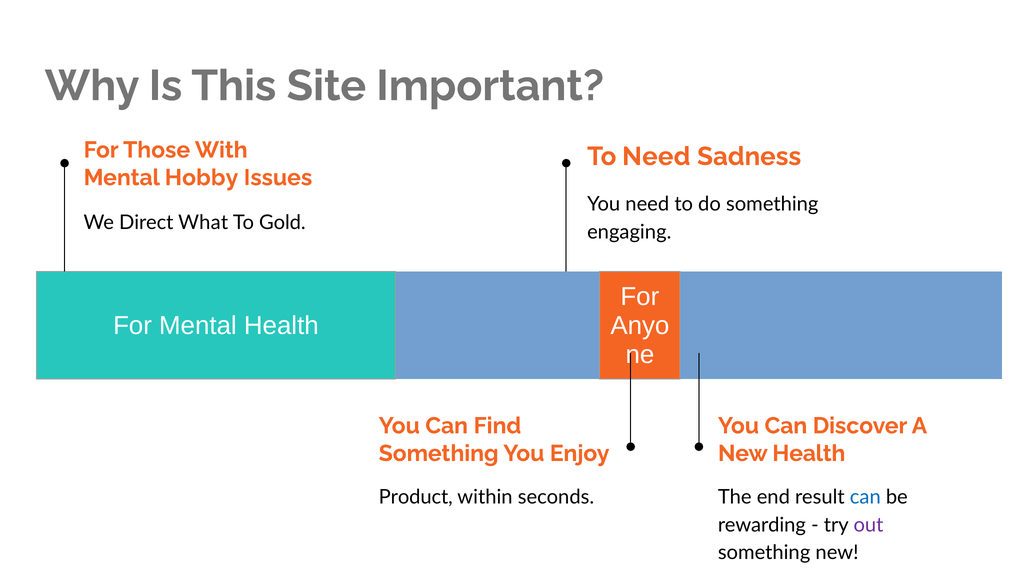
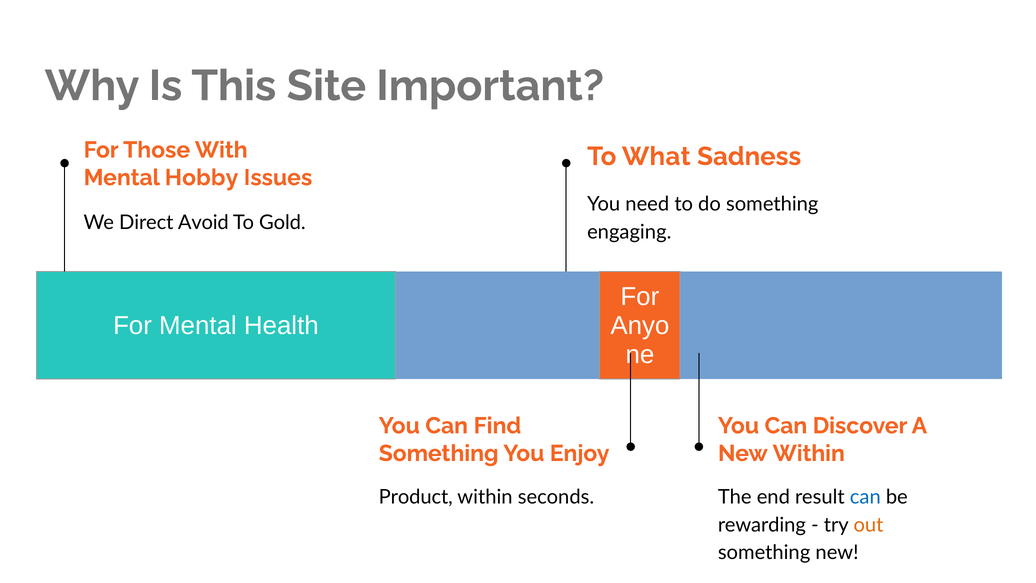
To Need: Need -> What (656, 156)
What: What -> Avoid (203, 222)
New Health: Health -> Within (809, 453)
out colour: purple -> orange (868, 525)
